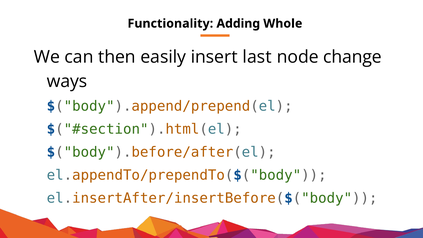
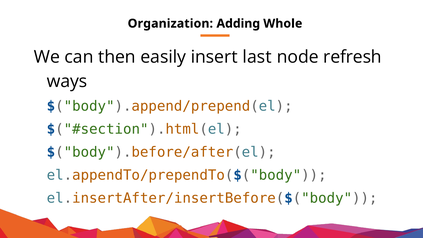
Functionality: Functionality -> Organization (170, 24)
change: change -> refresh (353, 57)
